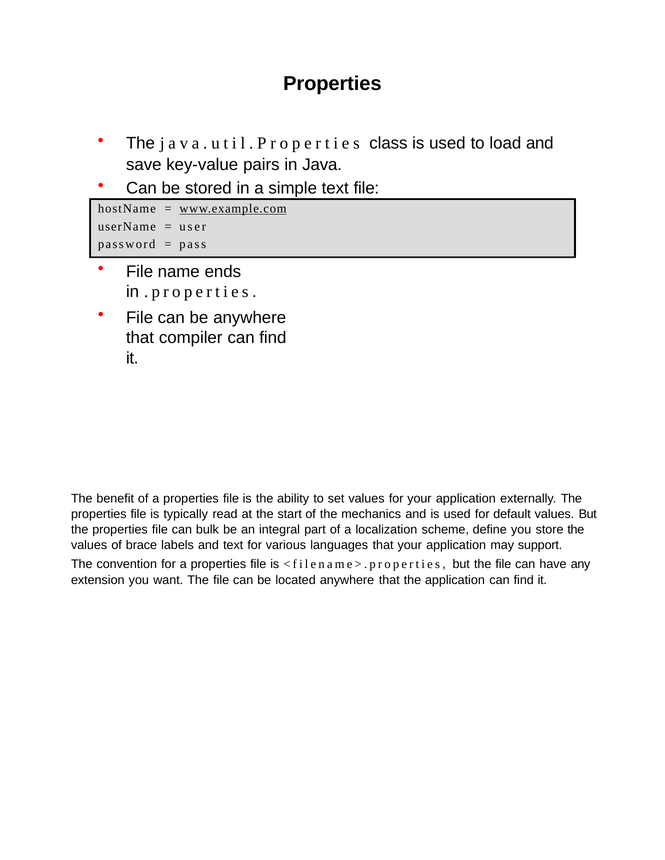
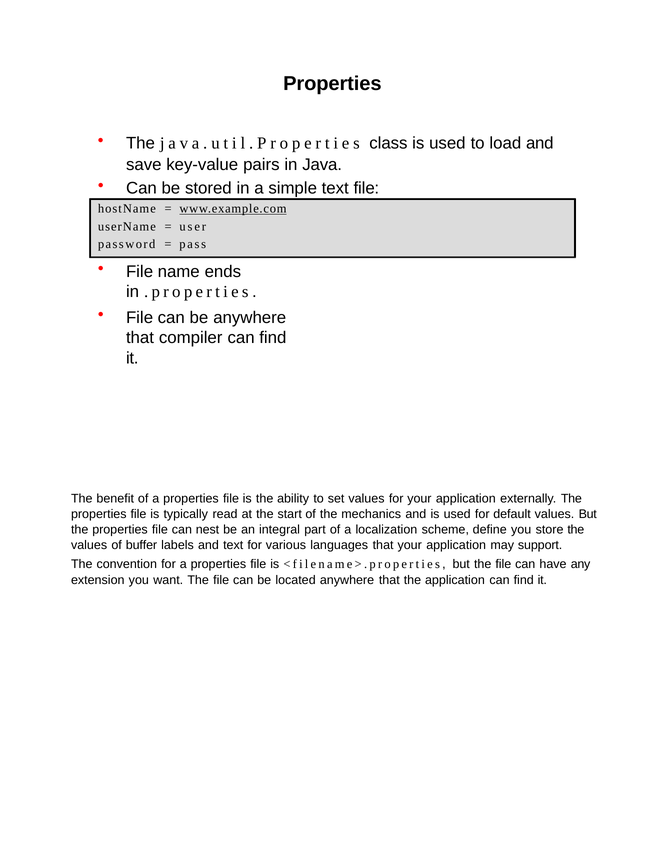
bulk: bulk -> nest (207, 530)
brace: brace -> buffer (141, 545)
